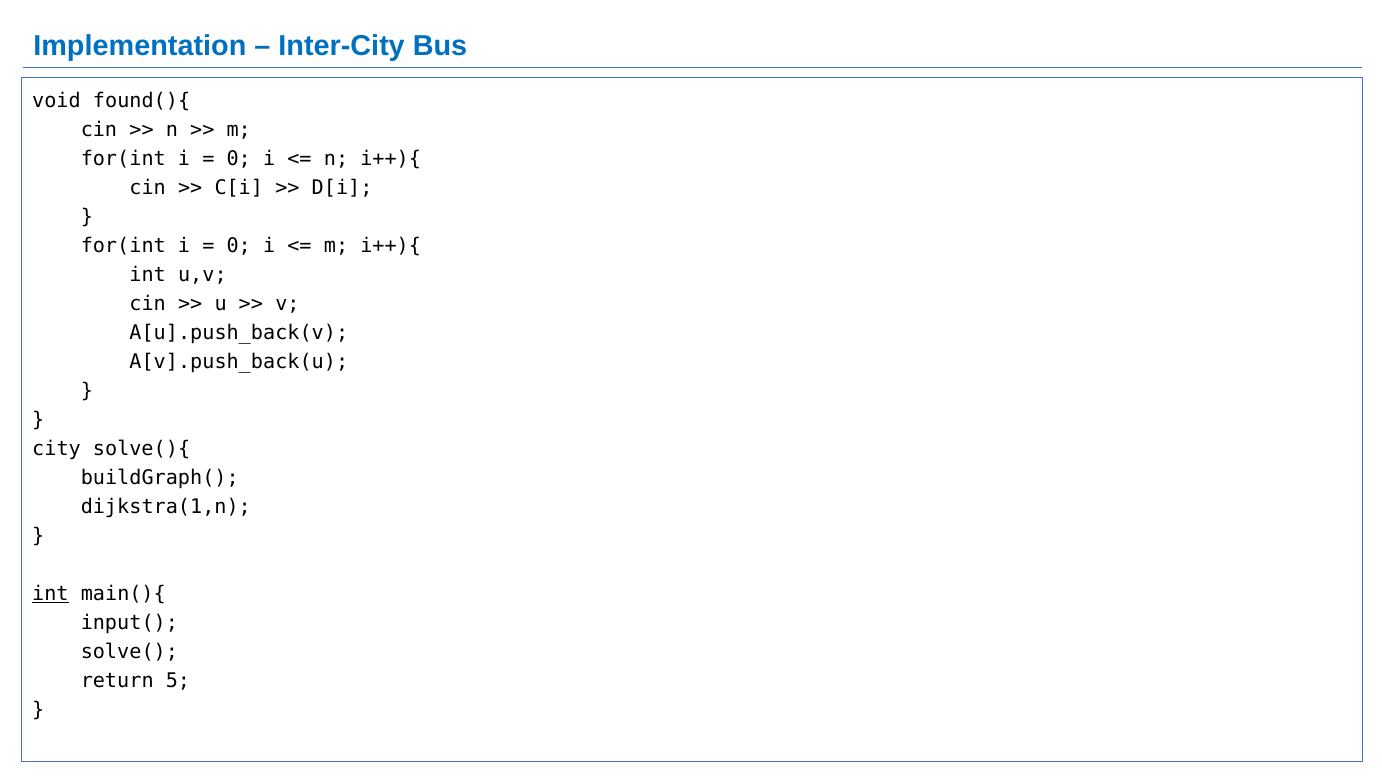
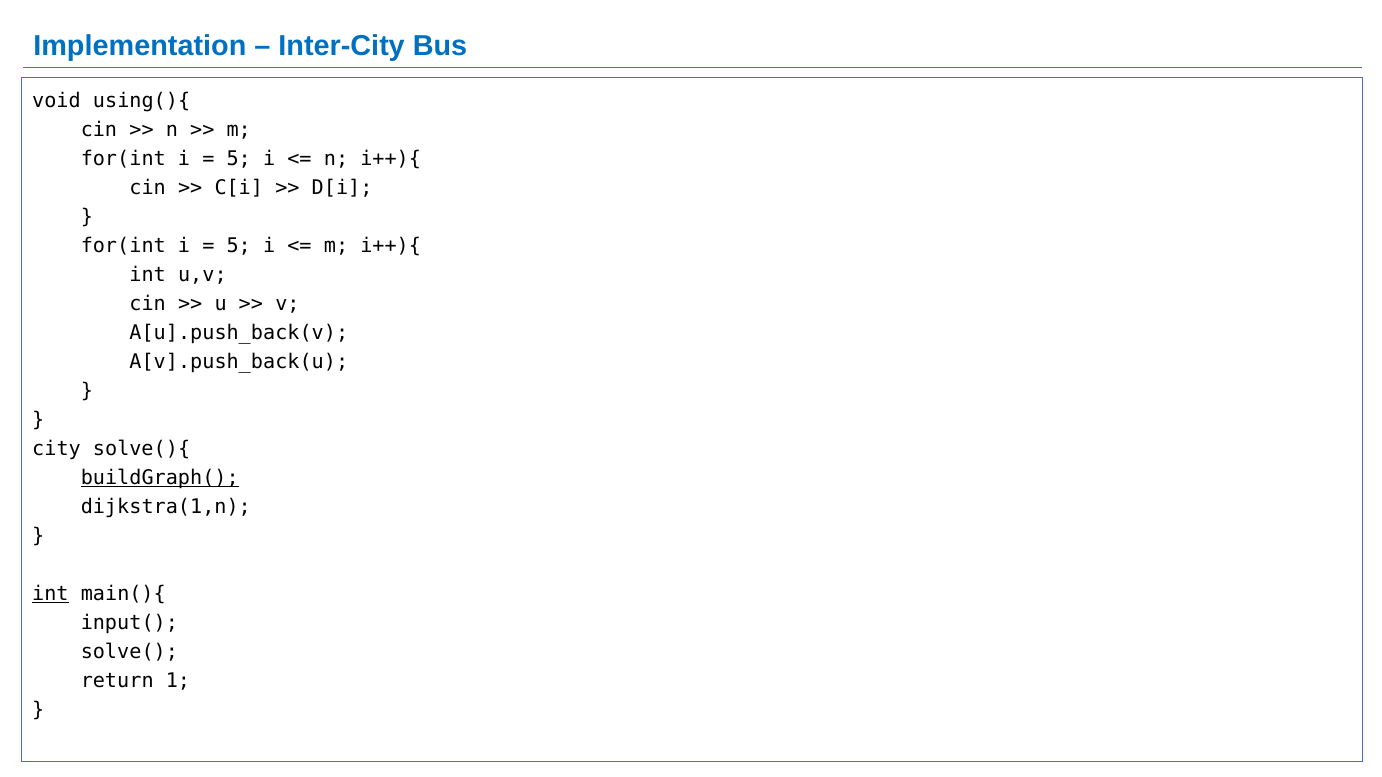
found(){: found(){ -> using(){ (142, 101)
0: 0 -> 5 (239, 159)
0: 0 -> 5 (239, 246)
buildGraph( underline: none -> present (160, 478)
5: 5 -> 1 (178, 681)
